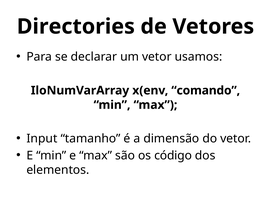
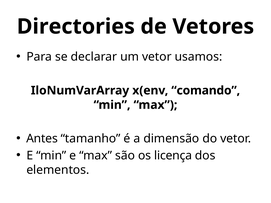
Input: Input -> Antes (42, 139)
código: código -> licença (173, 156)
